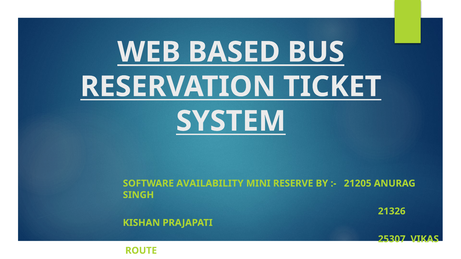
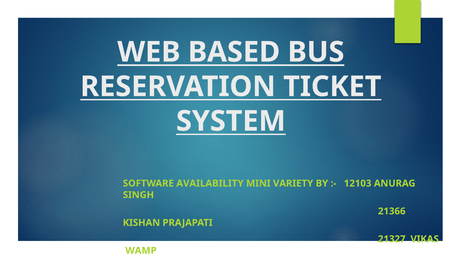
RESERVE: RESERVE -> VARIETY (293, 184)
21205: 21205 -> 12103 (358, 184)
21326: 21326 -> 21366 (392, 211)
25307: 25307 -> 21327 (392, 239)
ROUTE: ROUTE -> WAMP (141, 251)
